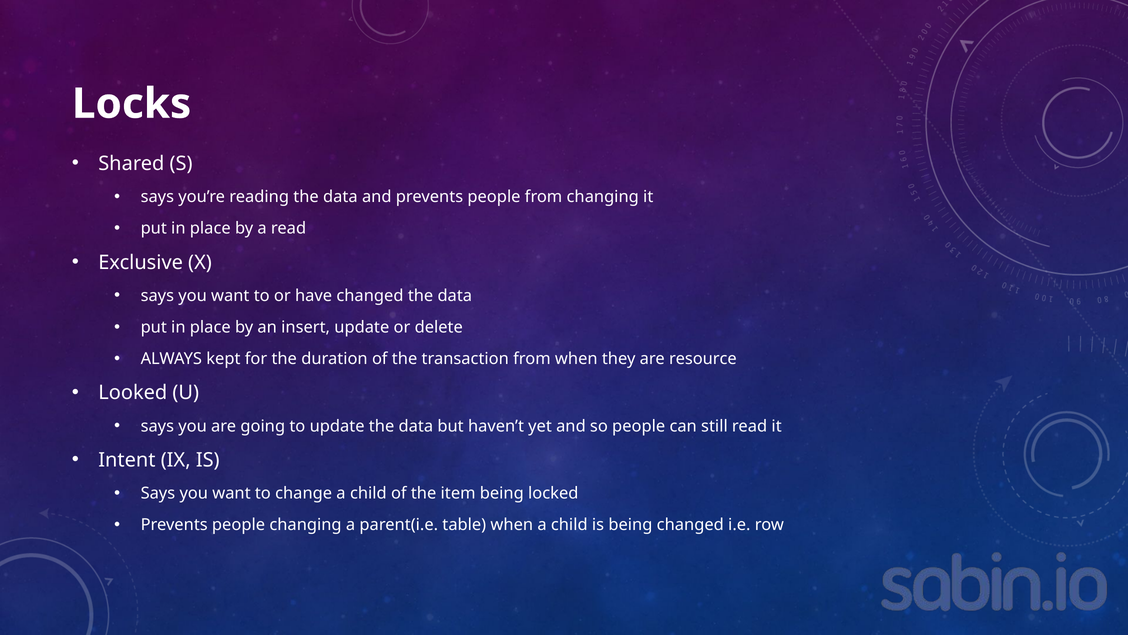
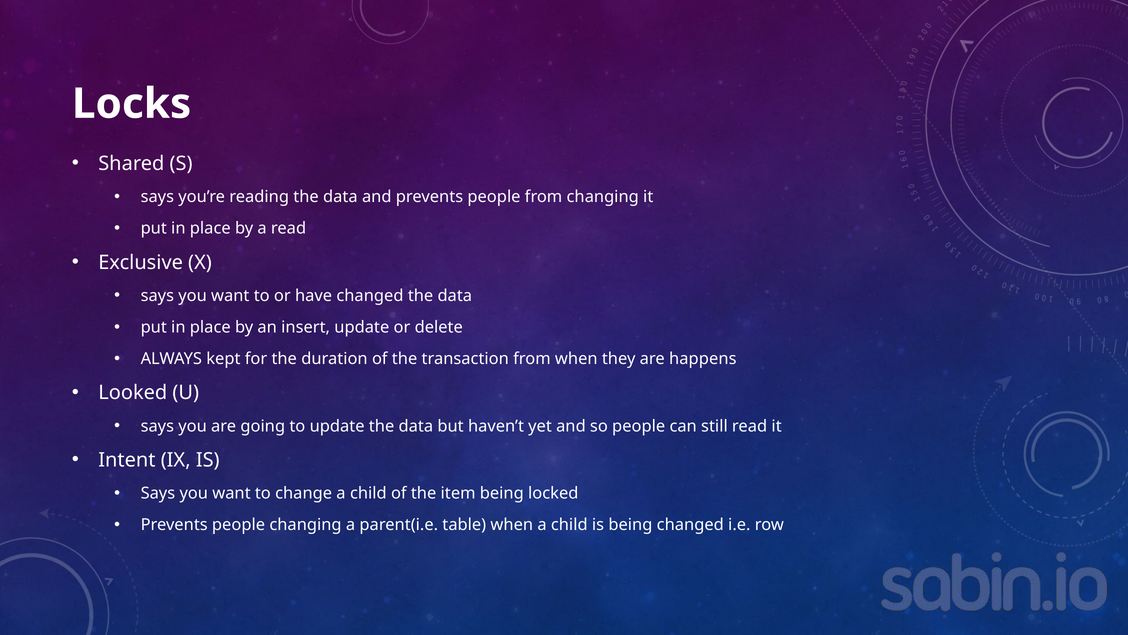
resource: resource -> happens (703, 359)
